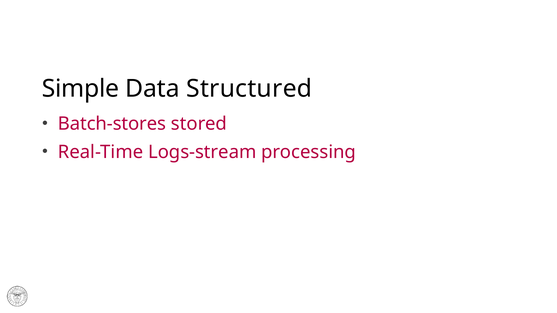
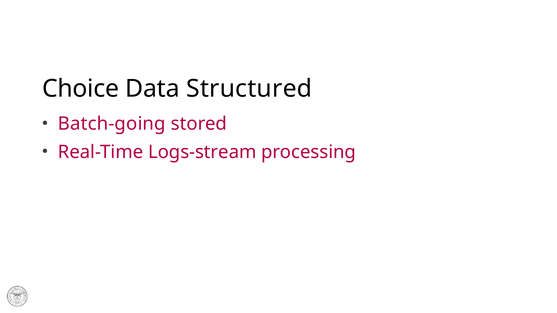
Simple: Simple -> Choice (81, 89)
Batch-stores: Batch-stores -> Batch-going (112, 124)
